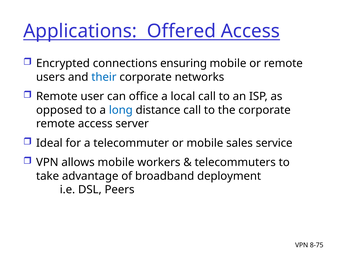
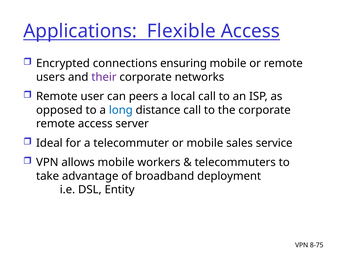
Offered: Offered -> Flexible (181, 31)
their colour: blue -> purple (104, 77)
office: office -> peers (144, 96)
Peers: Peers -> Entity (120, 189)
